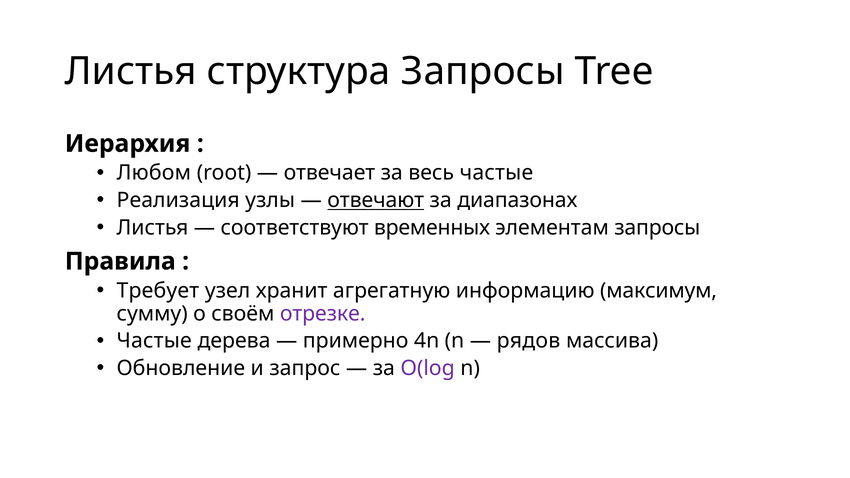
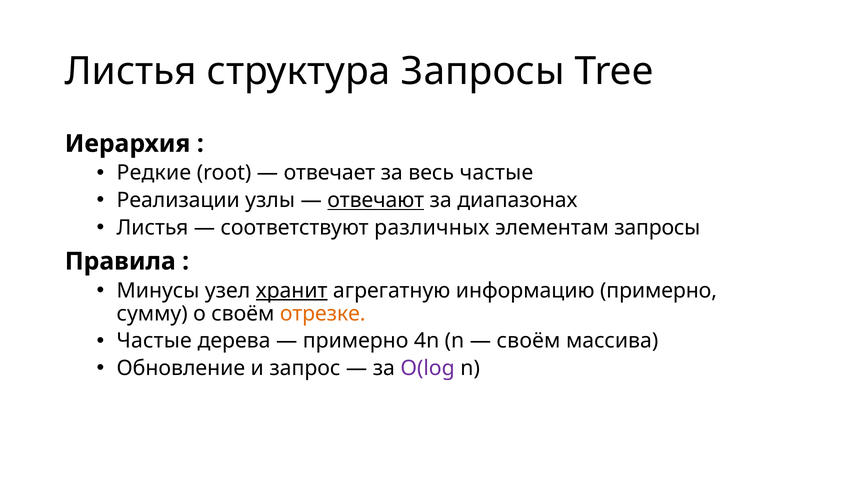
Любом: Любом -> Редкие (154, 173)
Реализация: Реализация -> Реализации (178, 200)
временных: временных -> различных (432, 228)
Требует: Требует -> Минусы (158, 291)
хранит underline: none -> present (292, 291)
информацию максимум: максимум -> примерно (659, 291)
отрезке colour: purple -> orange (323, 314)
рядов: рядов -> своём (528, 341)
